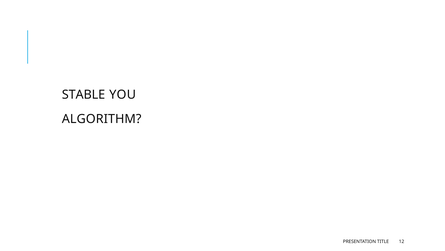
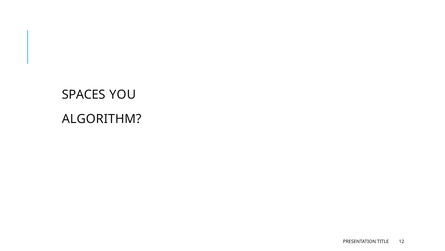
STABLE: STABLE -> SPACES (84, 95)
